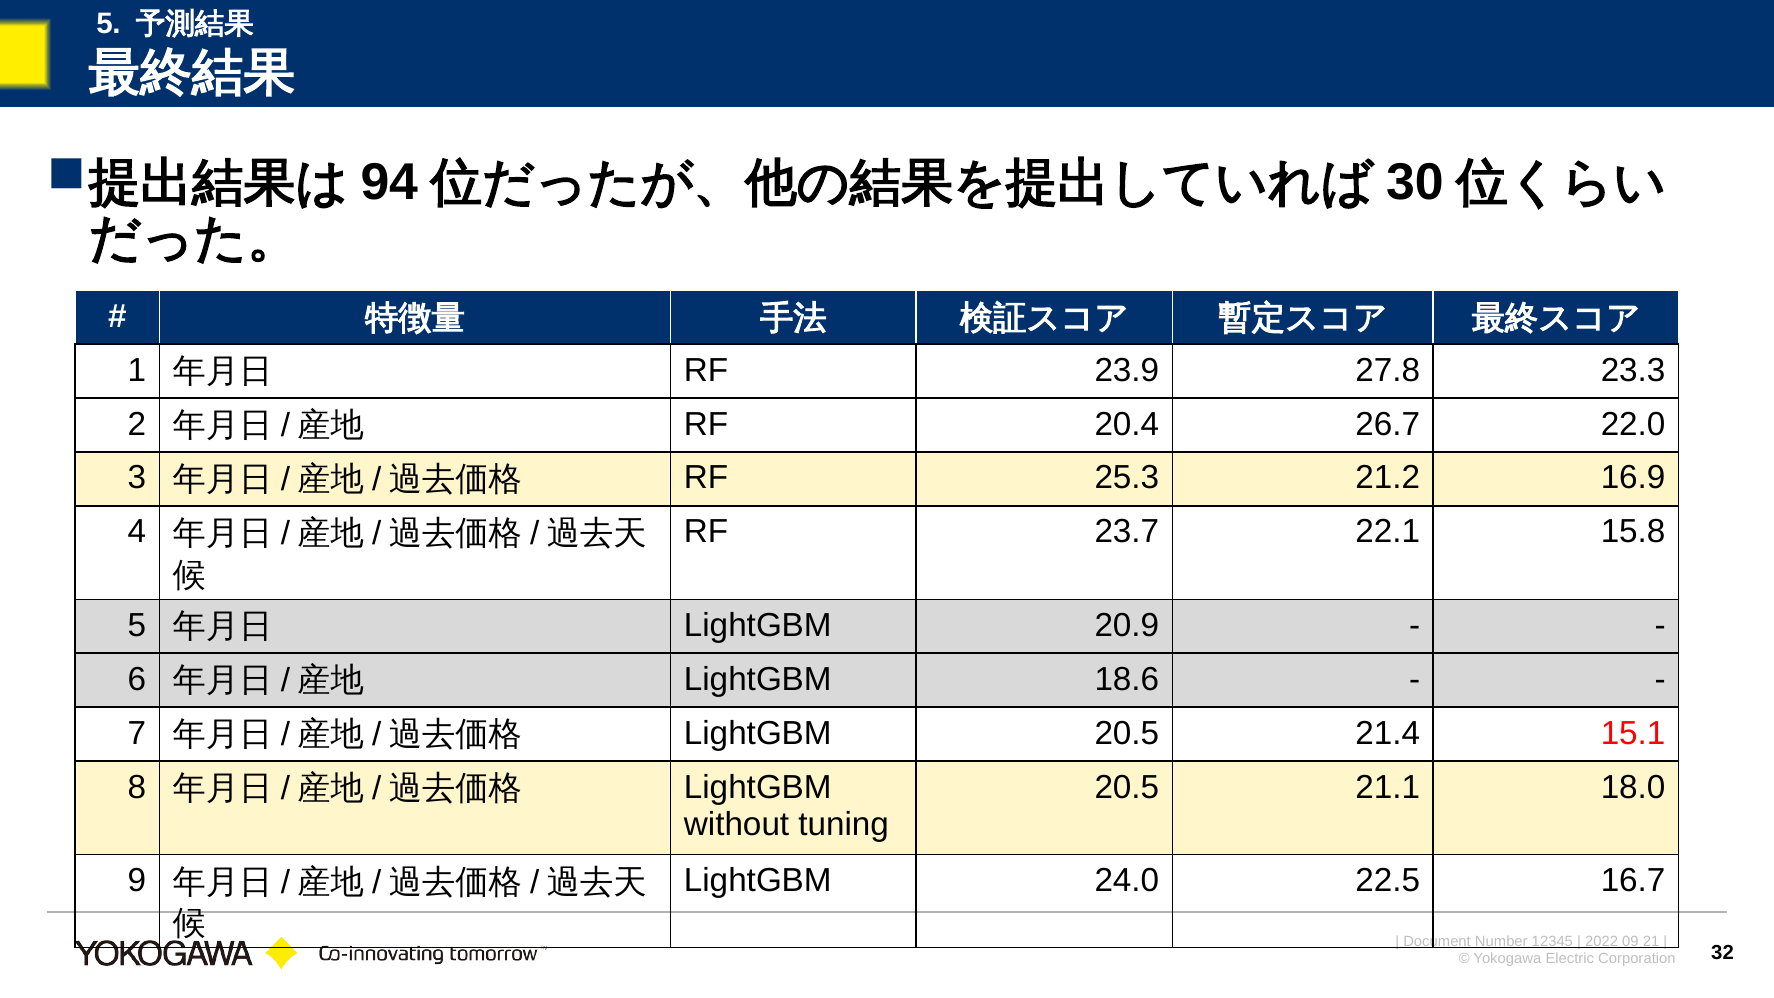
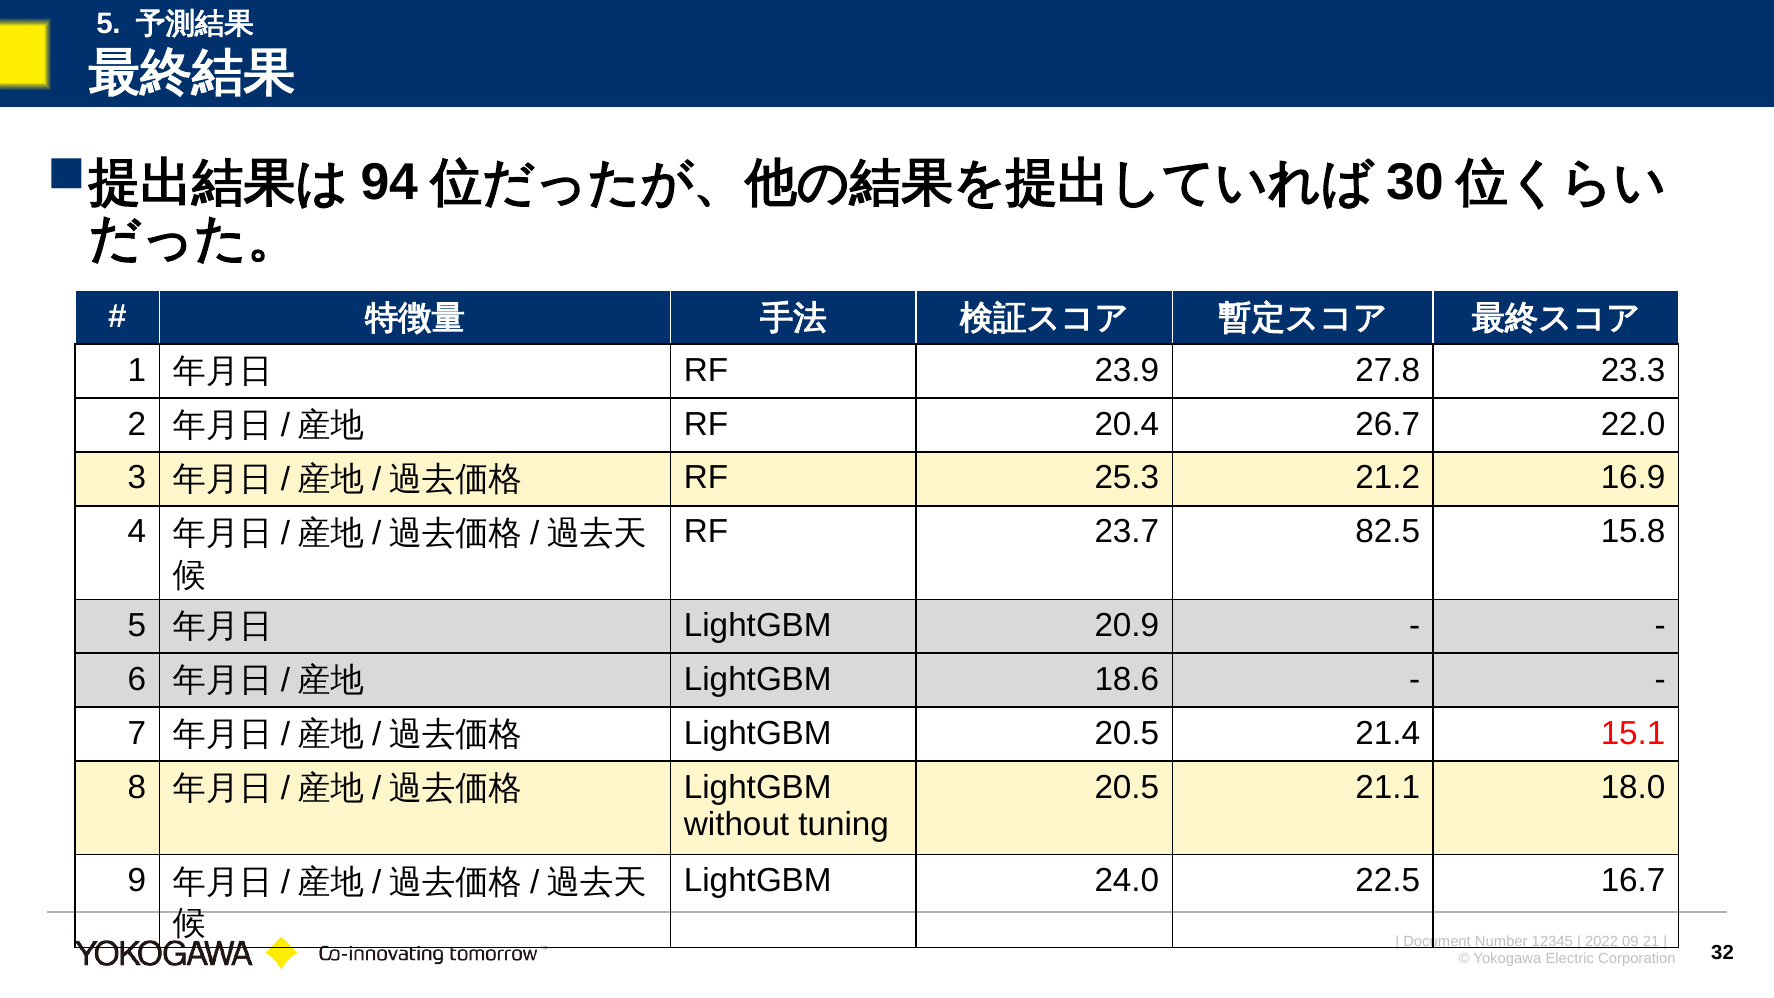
22.1: 22.1 -> 82.5 (1388, 532)
